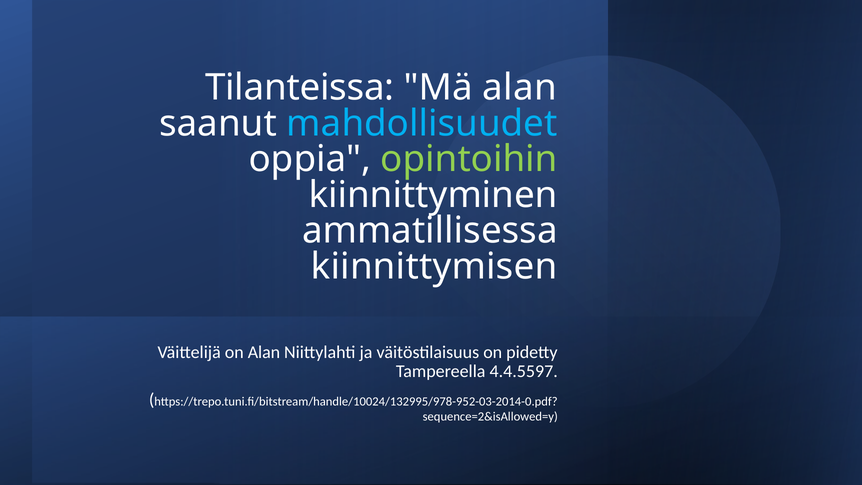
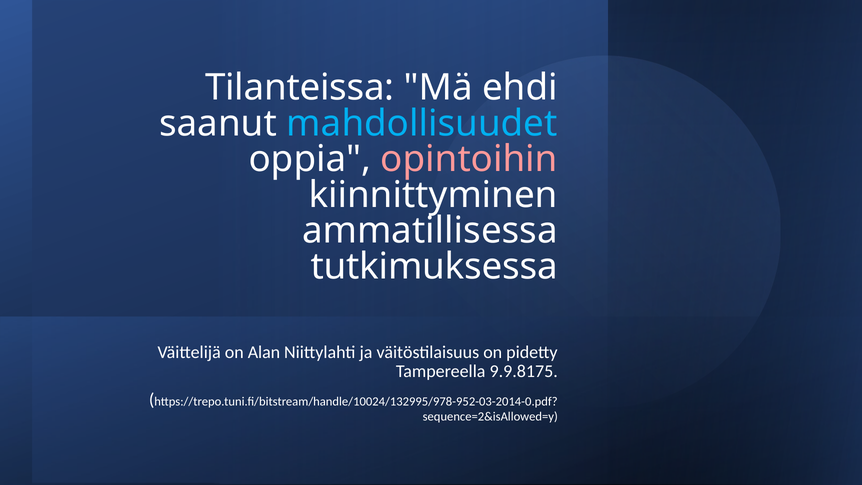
Mä alan: alan -> ehdi (520, 88)
opintoihin colour: light green -> pink (469, 159)
kiinnittymisen: kiinnittymisen -> tutkimuksessa (434, 266)
4.4.5597: 4.4.5597 -> 9.9.8175 (524, 371)
